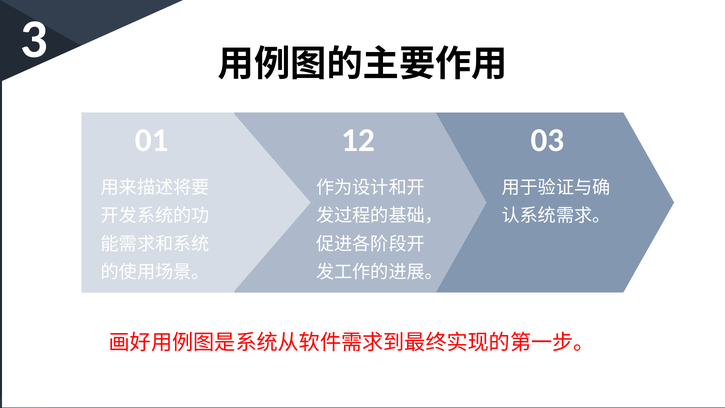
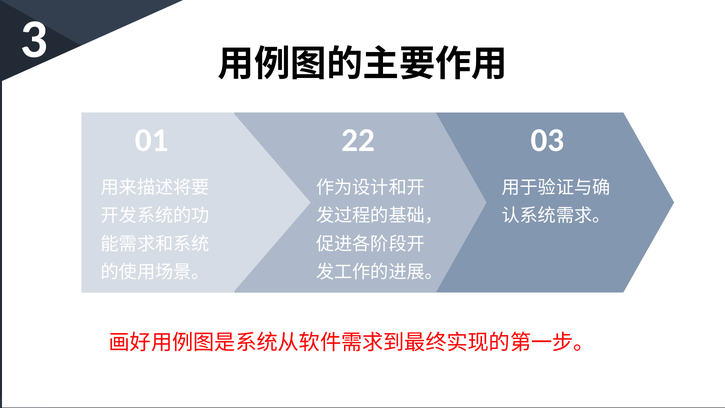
12: 12 -> 22 (358, 140)
